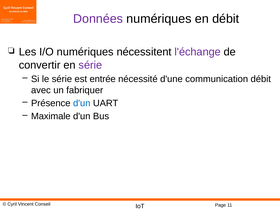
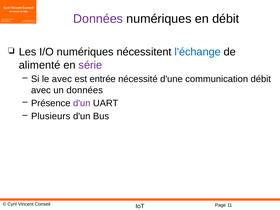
l'échange colour: purple -> blue (198, 52)
convertir: convertir -> alimenté (40, 65)
le série: série -> avec (62, 79)
un fabriquer: fabriquer -> données (85, 90)
d'un colour: blue -> purple (82, 103)
Maximale: Maximale -> Plusieurs (51, 116)
